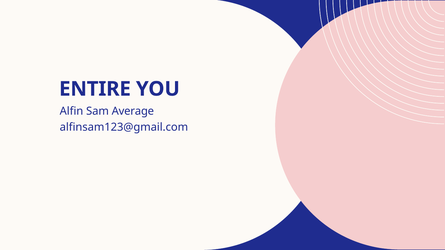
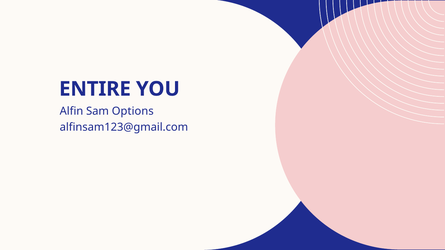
Average: Average -> Options (133, 111)
